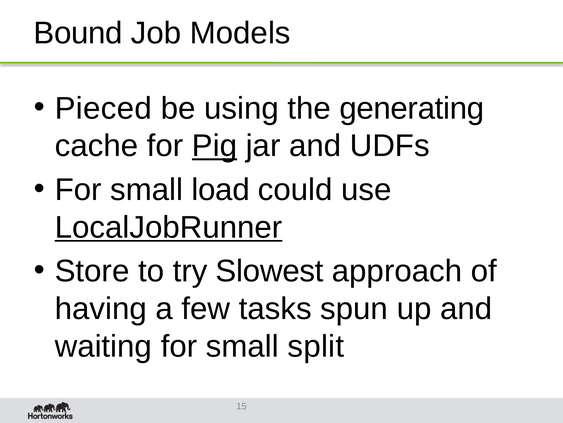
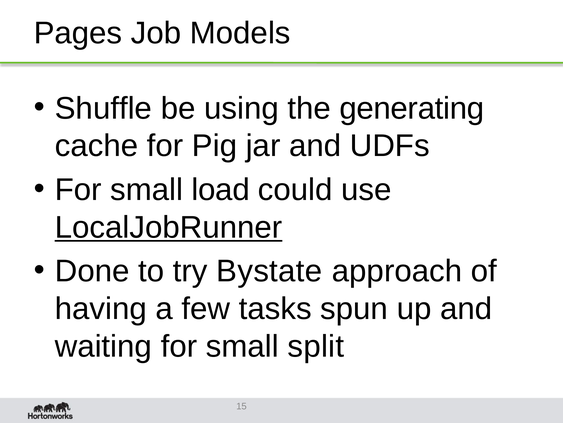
Bound: Bound -> Pages (78, 33)
Pieced: Pieced -> Shuffle (103, 108)
Pig underline: present -> none (214, 146)
Store: Store -> Done (92, 271)
Slowest: Slowest -> Bystate (269, 271)
